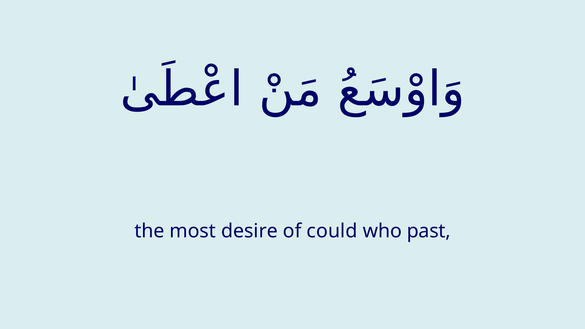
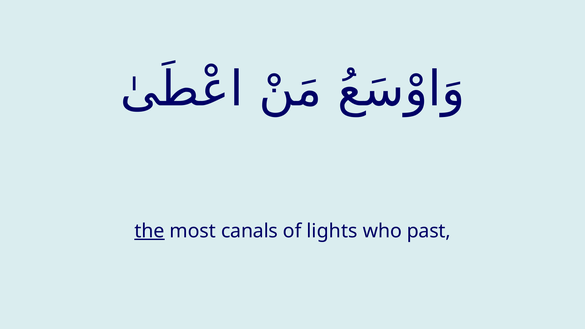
the underline: none -> present (150, 231)
desire: desire -> canals (250, 231)
could: could -> lights (332, 231)
